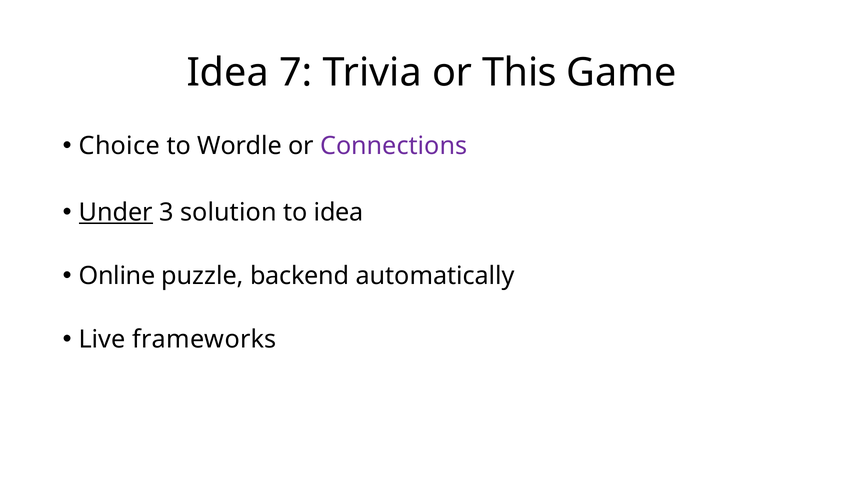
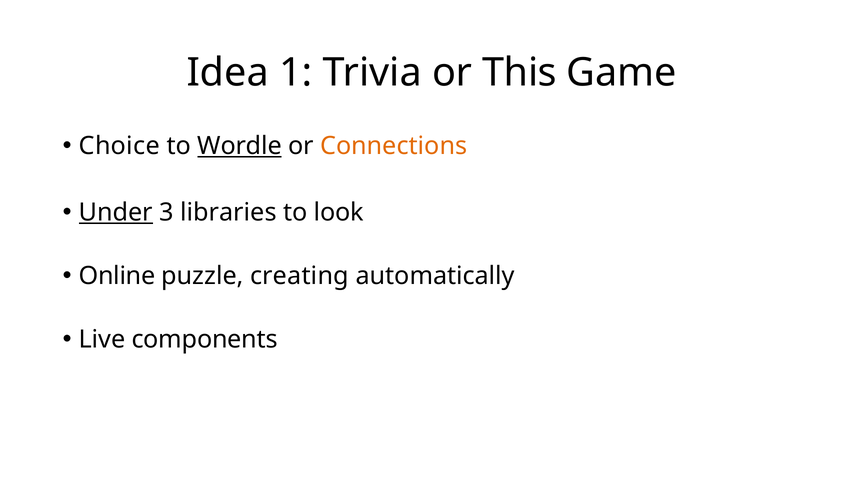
7: 7 -> 1 (296, 73)
Wordle underline: none -> present (240, 146)
Connections colour: purple -> orange (394, 146)
solution: solution -> libraries (228, 213)
to idea: idea -> look (339, 213)
backend: backend -> creating (299, 276)
frameworks: frameworks -> components (205, 339)
